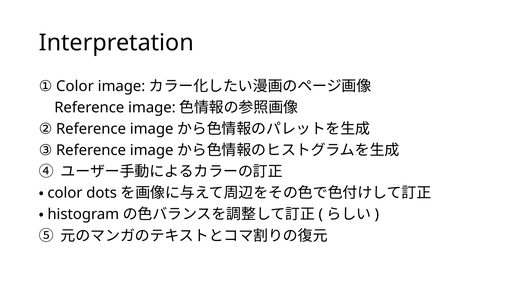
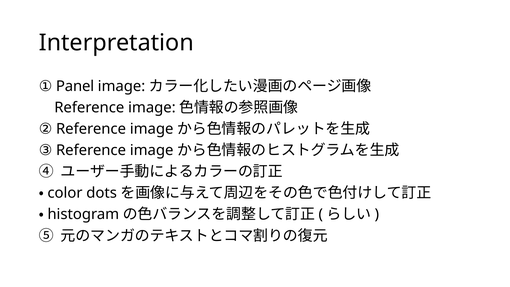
① Color: Color -> Panel (75, 86)
